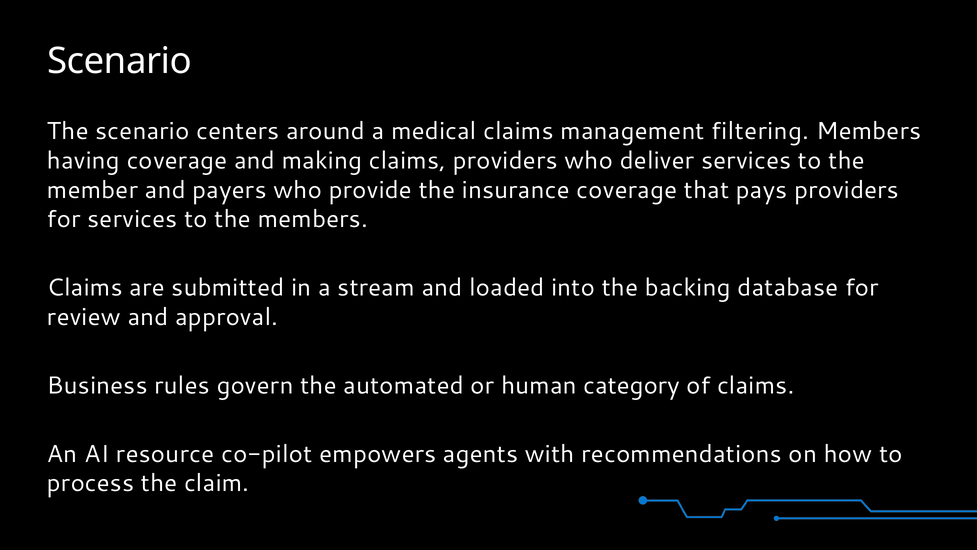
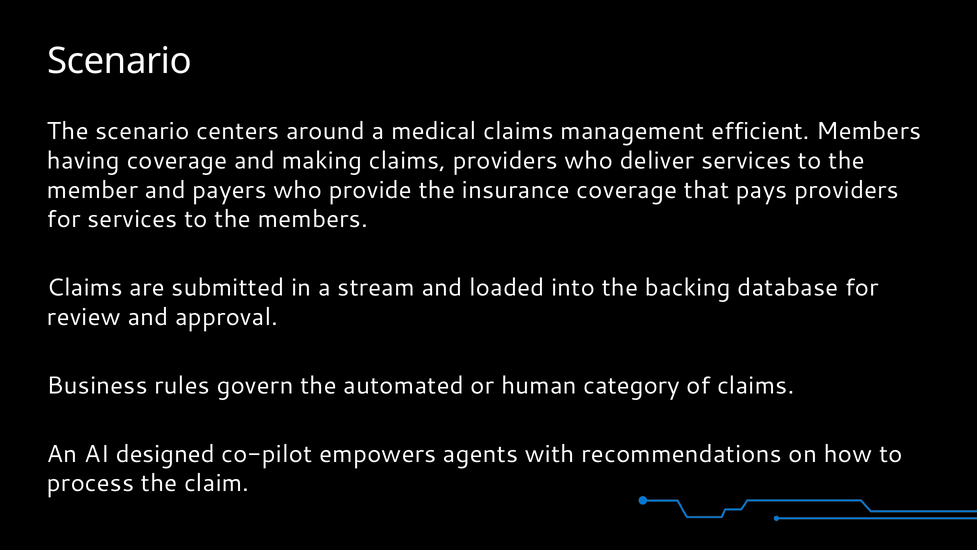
filtering: filtering -> efficient (761, 131)
resource: resource -> designed (165, 454)
